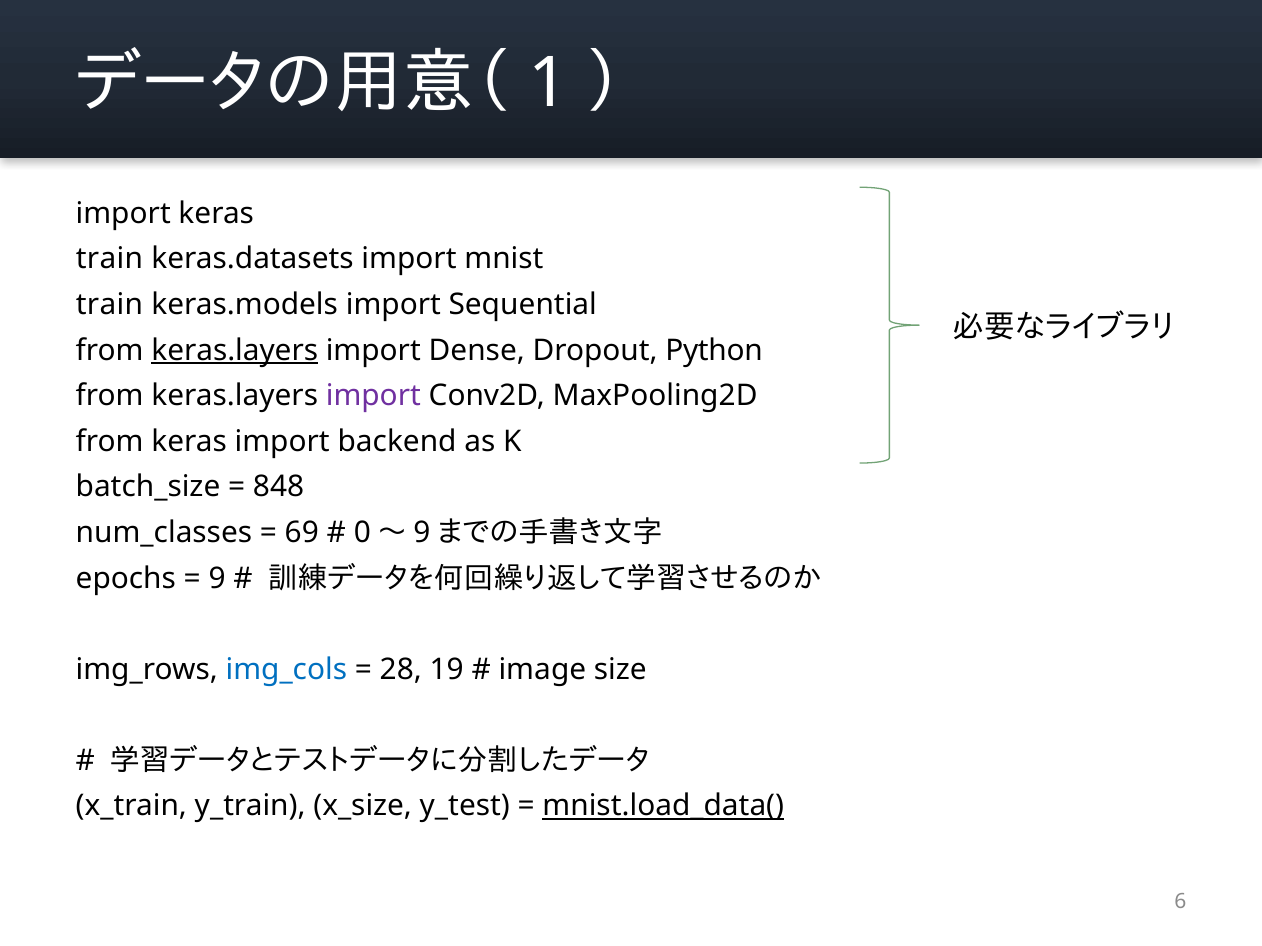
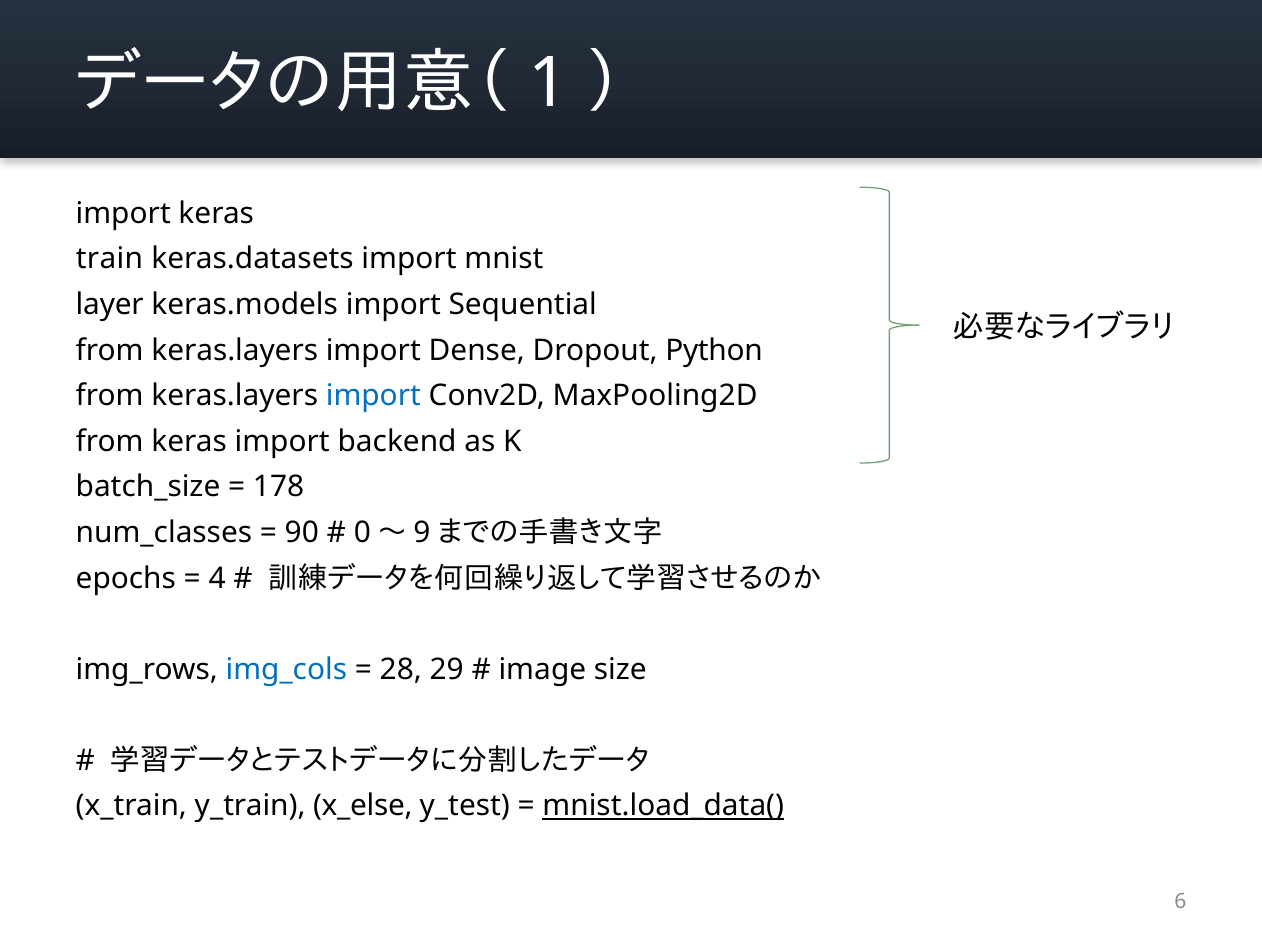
train: train -> layer (110, 305)
keras.layers underline: present -> none (235, 350)
import colour: purple -> blue (373, 396)
848: 848 -> 178 (279, 487)
69: 69 -> 90 (302, 533)
9: 9 -> 4 (217, 578)
19: 19 -> 29 (447, 670)
x_size: x_size -> x_else (363, 807)
